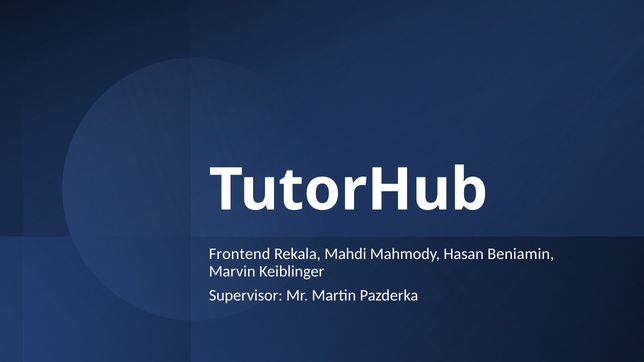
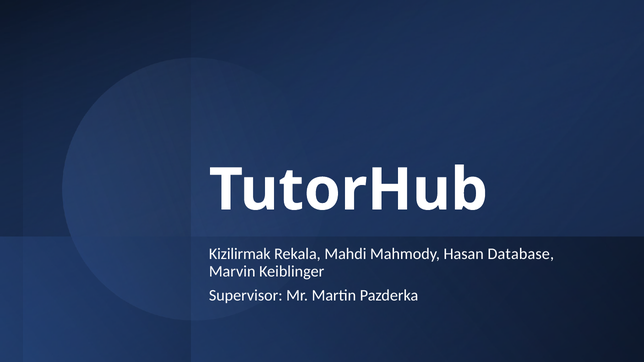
Frontend: Frontend -> Kizilirmak (240, 254)
Beniamin: Beniamin -> Database (521, 254)
